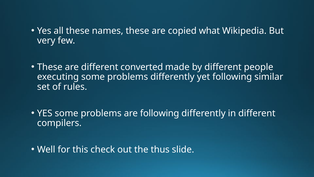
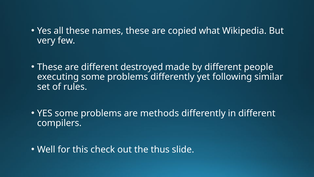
converted: converted -> destroyed (142, 67)
are following: following -> methods (160, 113)
